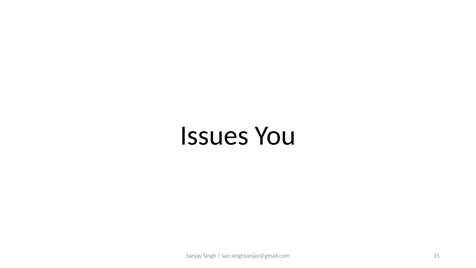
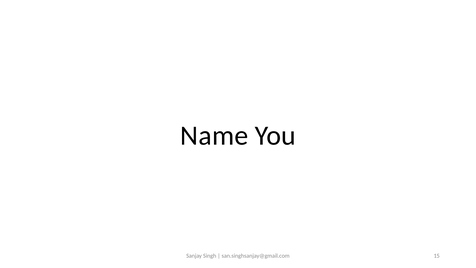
Issues: Issues -> Name (214, 136)
